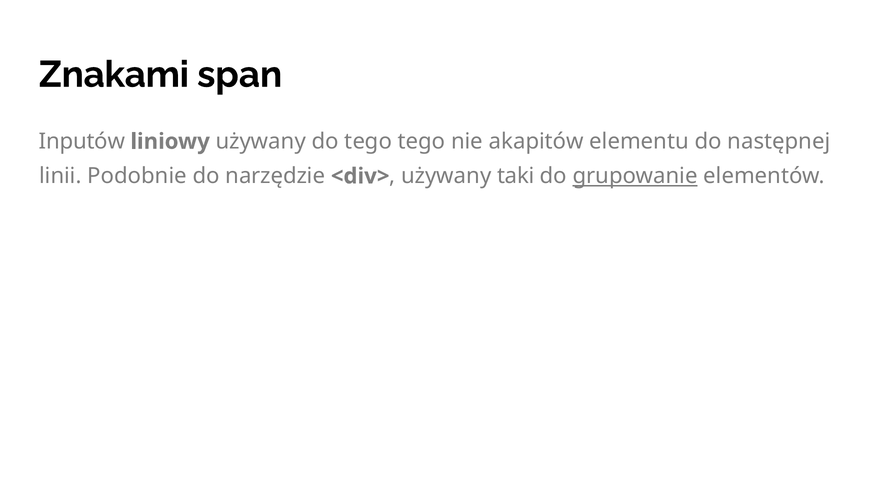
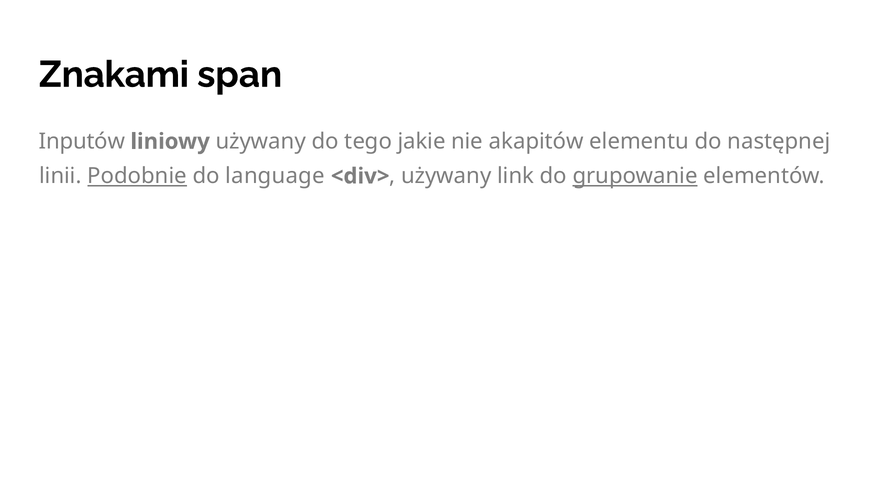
tego tego: tego -> jakie (422, 142)
Podobnie underline: none -> present (137, 176)
narzędzie: narzędzie -> language (275, 176)
taki: taki -> link (516, 176)
